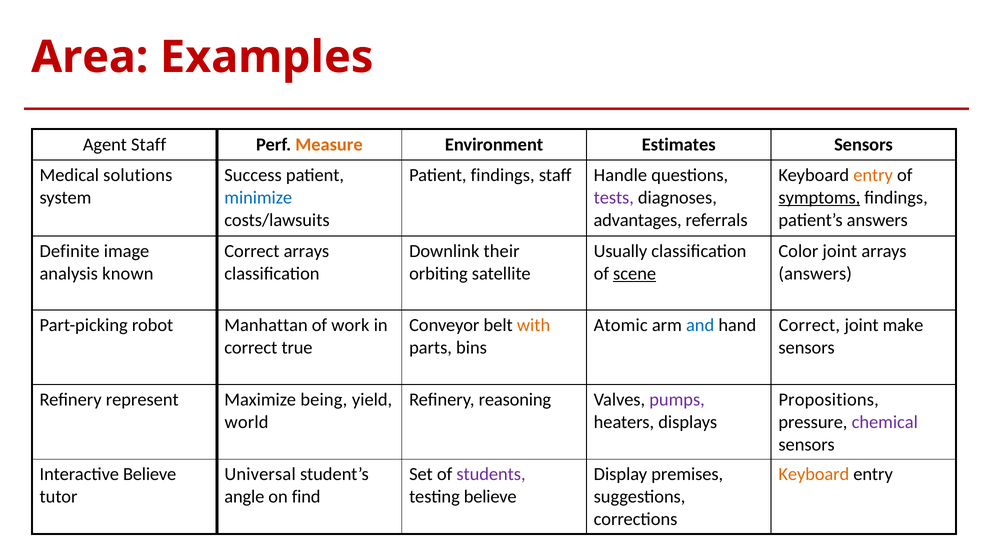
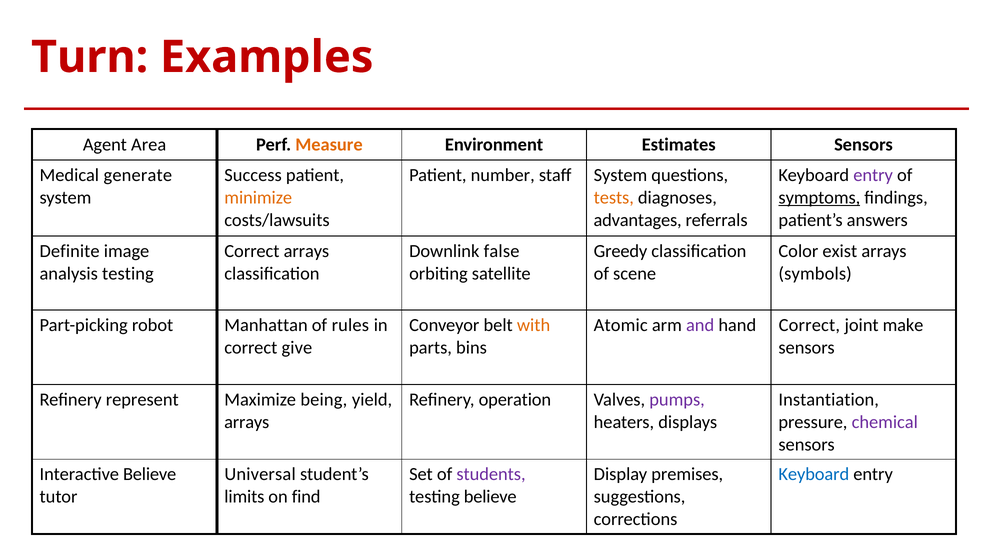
Area: Area -> Turn (90, 57)
Agent Staff: Staff -> Area (149, 145)
solutions: solutions -> generate (138, 175)
Patient findings: findings -> number (503, 175)
staff Handle: Handle -> System (620, 175)
entry colour: orange -> purple (873, 175)
minimize colour: blue -> orange (258, 198)
tests colour: purple -> orange (614, 198)
their: their -> false (502, 251)
Usually: Usually -> Greedy (621, 251)
Color joint: joint -> exist (840, 251)
analysis known: known -> testing (128, 274)
scene underline: present -> none (635, 274)
answers: answers -> symbols (815, 274)
work: work -> rules (350, 325)
and colour: blue -> purple (700, 325)
true: true -> give (297, 348)
reasoning: reasoning -> operation (515, 399)
Propositions: Propositions -> Instantiation (829, 399)
world: world -> arrays (247, 422)
Keyboard colour: orange -> blue (814, 474)
angle: angle -> limits (244, 497)
